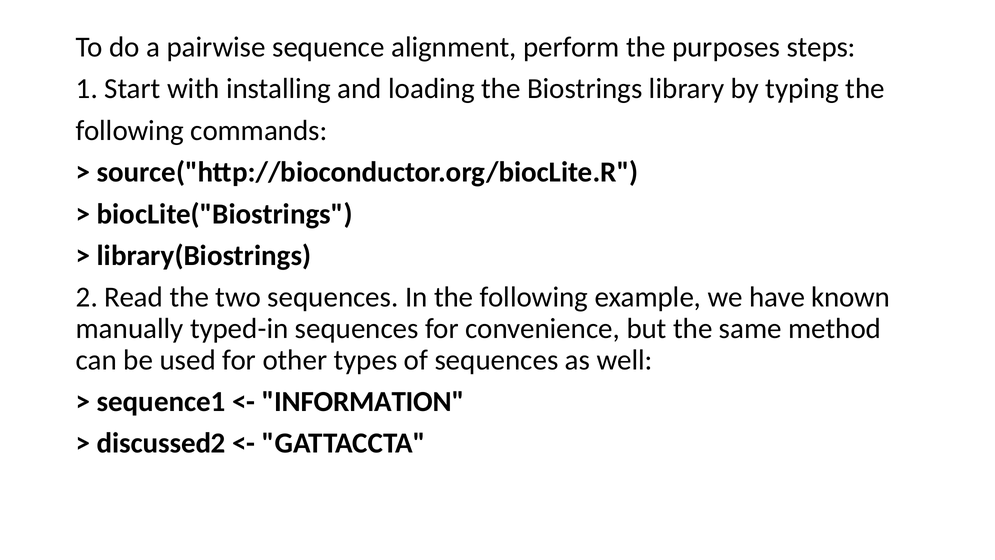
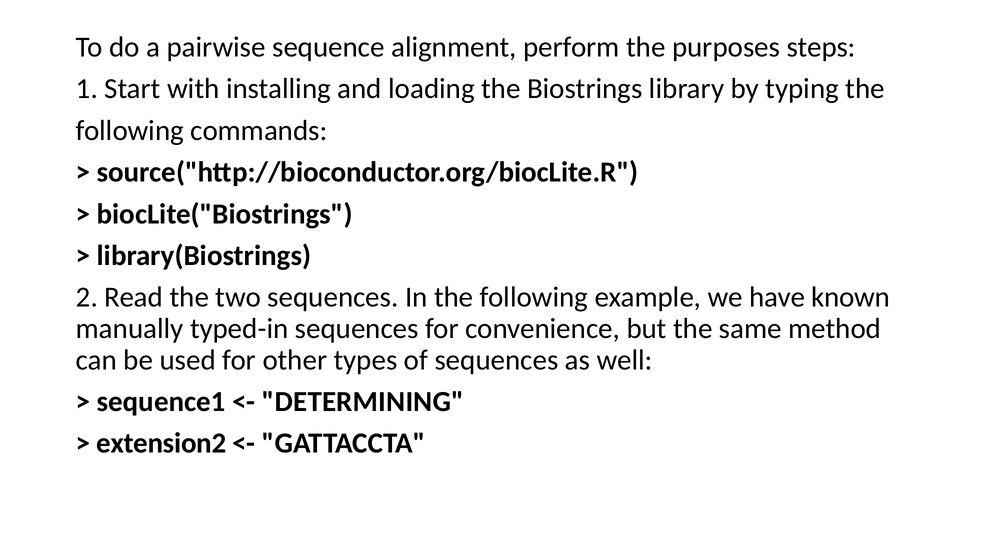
INFORMATION: INFORMATION -> DETERMINING (363, 401)
discussed2: discussed2 -> extension2 (161, 443)
